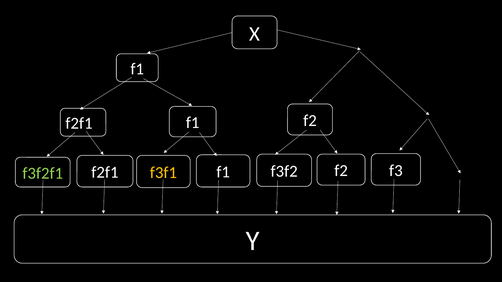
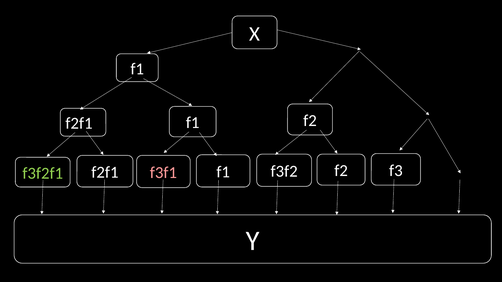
f3f1 colour: yellow -> pink (163, 173)
